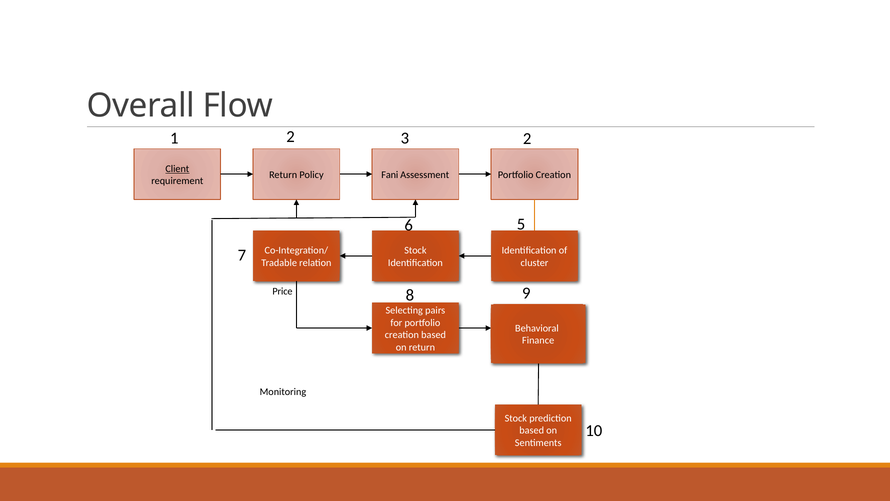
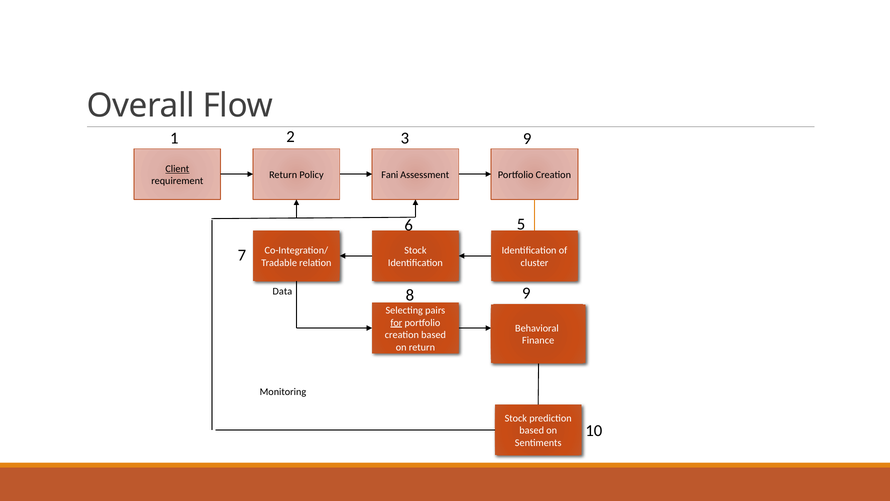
2 2: 2 -> 9 (527, 139)
Price: Price -> Data (282, 291)
for underline: none -> present (396, 322)
